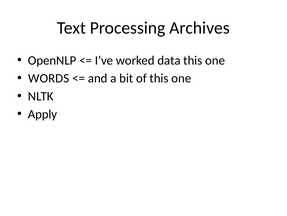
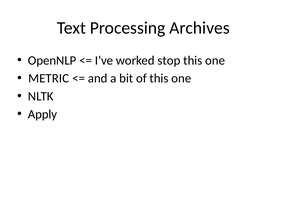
data: data -> stop (169, 60)
WORDS: WORDS -> METRIC (49, 78)
